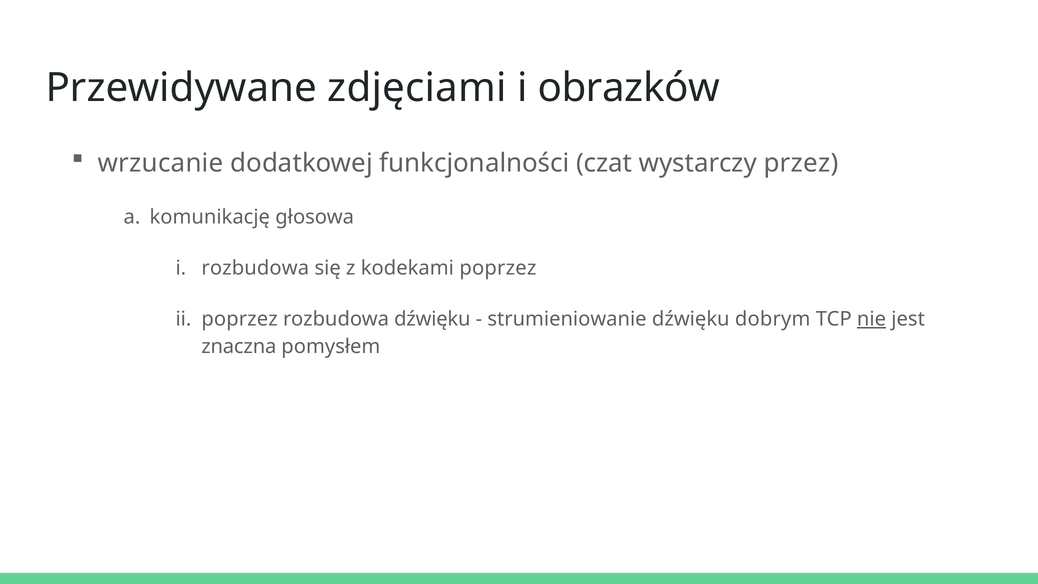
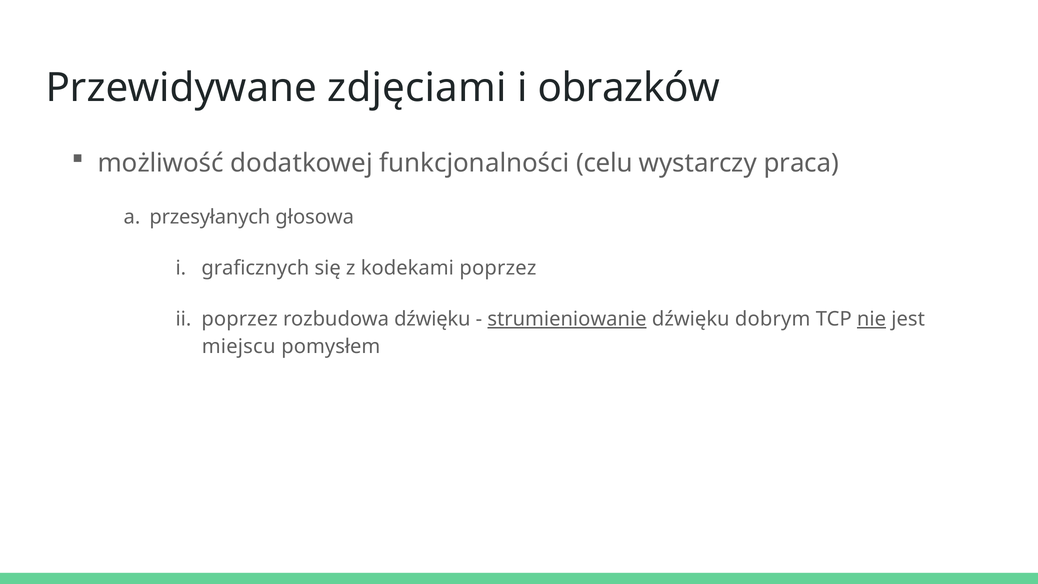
wrzucanie: wrzucanie -> możliwość (161, 163)
czat: czat -> celu (604, 163)
przez: przez -> praca (801, 163)
komunikację: komunikację -> przesyłanych (210, 217)
i rozbudowa: rozbudowa -> graficznych (255, 268)
strumieniowanie underline: none -> present (567, 319)
znaczna: znaczna -> miejscu (239, 347)
